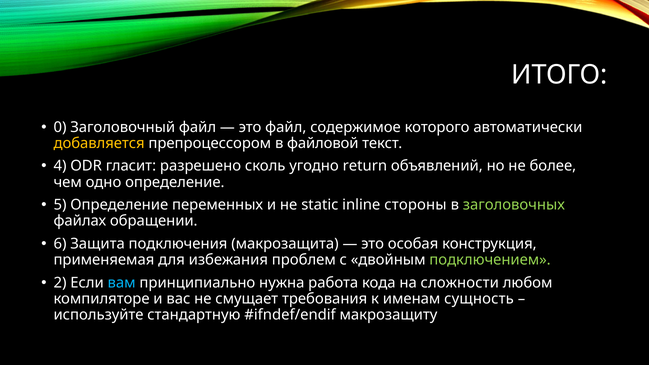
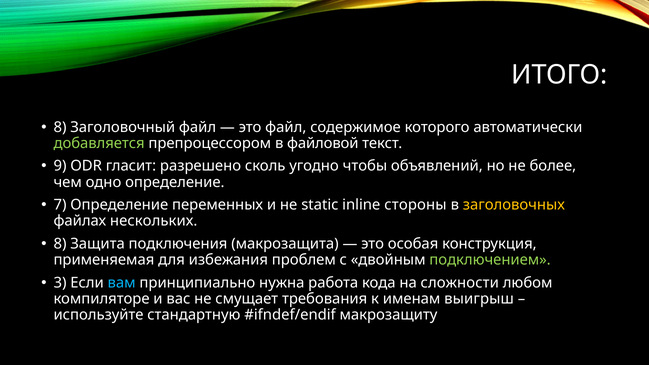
0: 0 -> 8 (60, 127)
добавляется colour: yellow -> light green (99, 143)
4: 4 -> 9 (60, 166)
return: return -> чтобы (365, 166)
5: 5 -> 7 (60, 205)
заголовочных colour: light green -> yellow (514, 205)
обращении: обращении -> нескольких (154, 221)
6: 6 -> 8 (60, 244)
2: 2 -> 3 (60, 283)
сущность: сущность -> выигрыш (479, 299)
